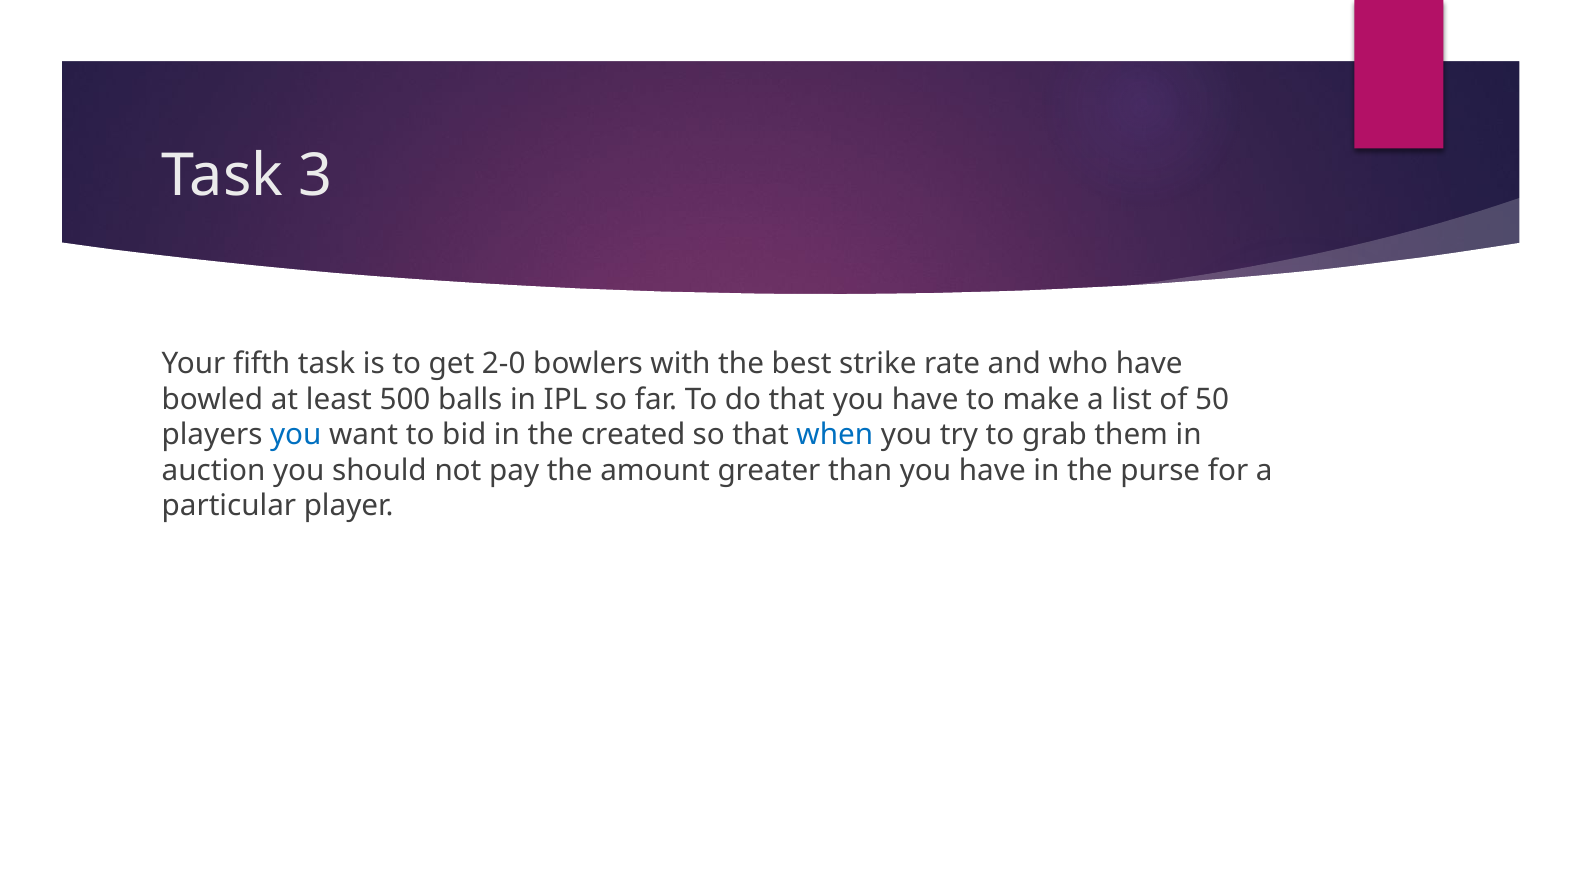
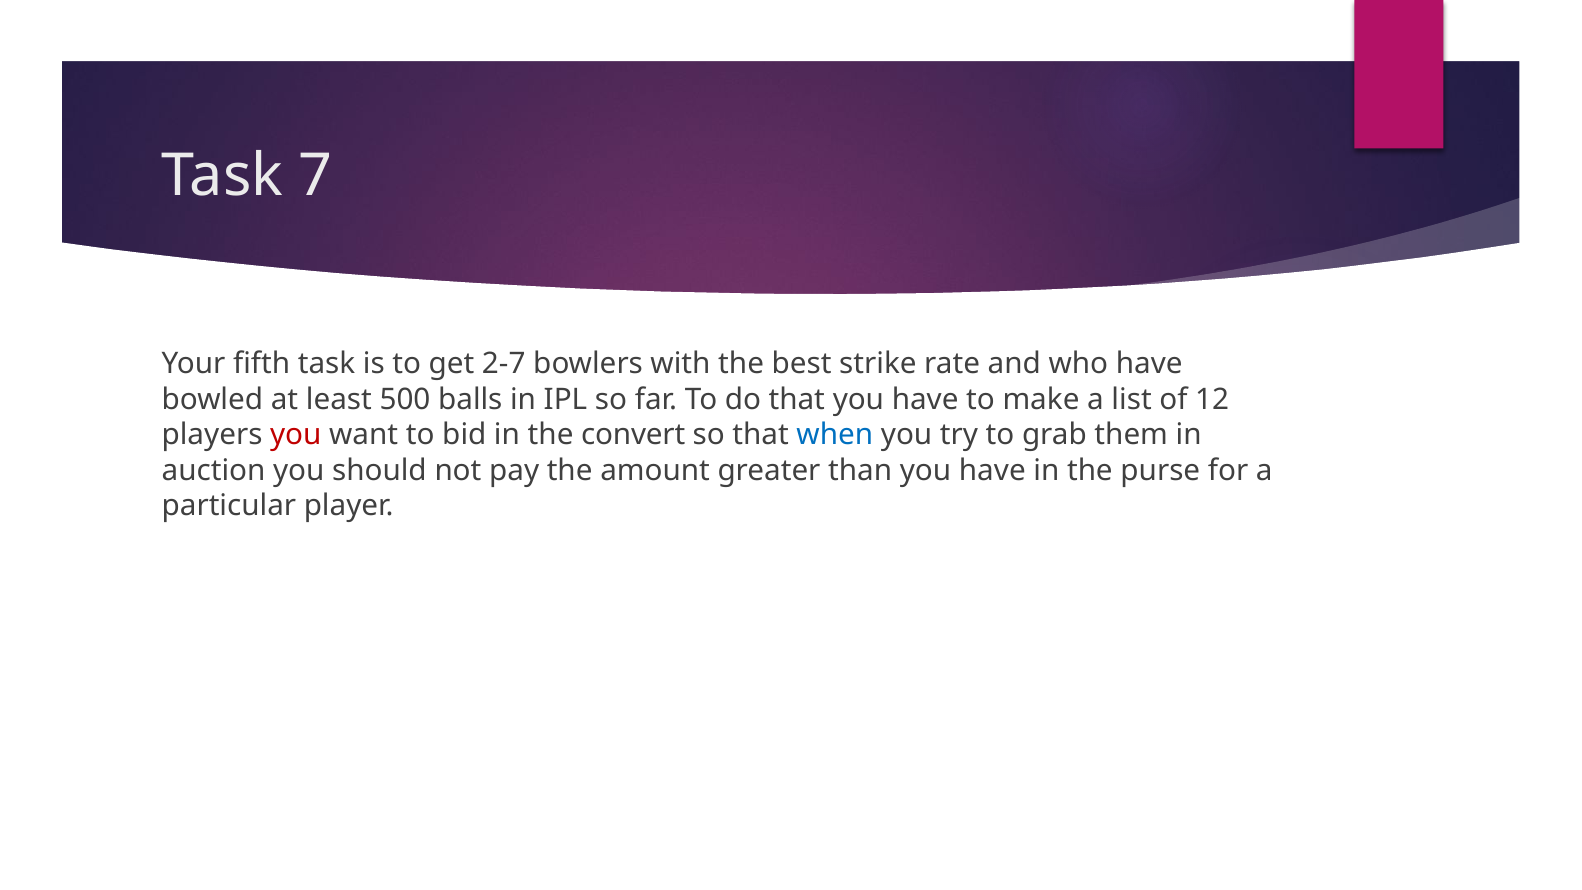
3: 3 -> 7 (316, 176)
2-0: 2-0 -> 2-7 (504, 364)
50: 50 -> 12 (1212, 399)
you colour: blue -> red (296, 435)
created: created -> convert (633, 435)
